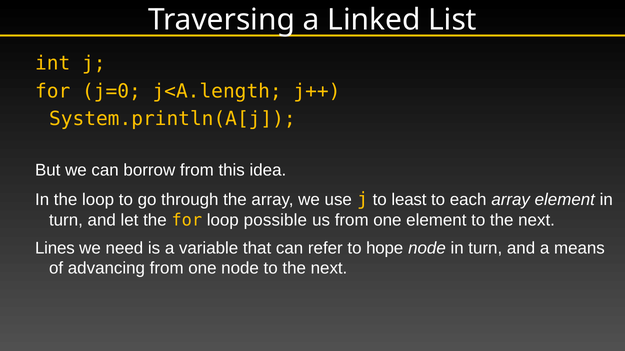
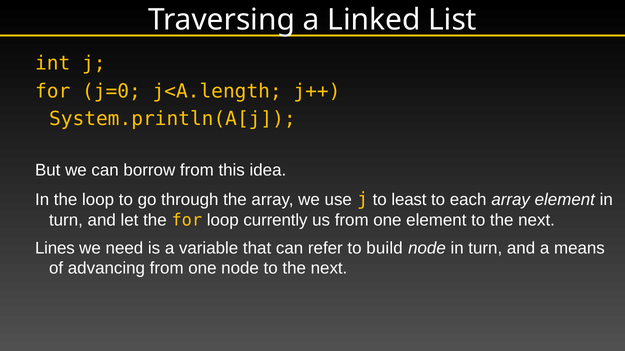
possible: possible -> currently (275, 220)
hope: hope -> build (385, 248)
